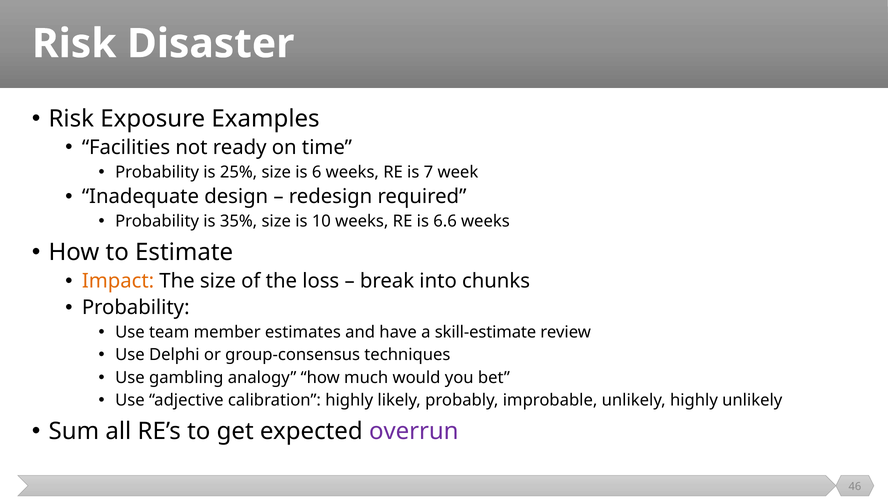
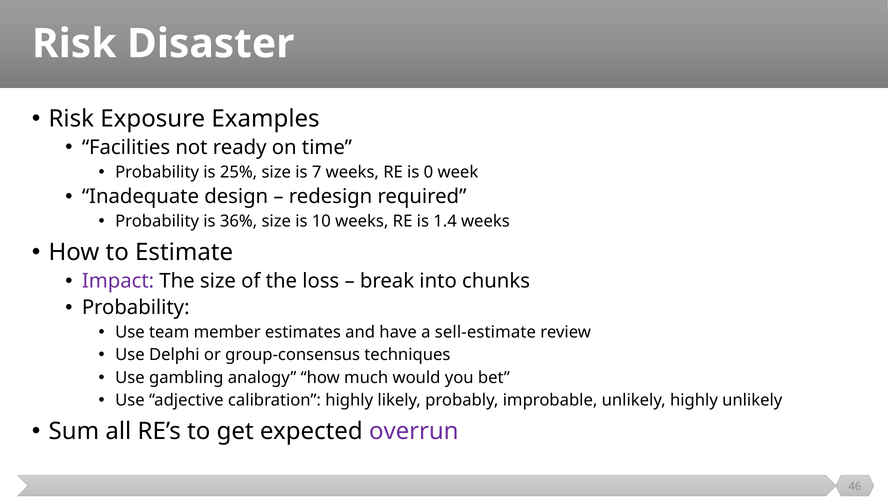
6: 6 -> 7 (317, 172)
7: 7 -> 0 (428, 172)
35%: 35% -> 36% (239, 221)
6.6: 6.6 -> 1.4 (445, 221)
Impact colour: orange -> purple (118, 281)
skill-estimate: skill-estimate -> sell-estimate (485, 332)
